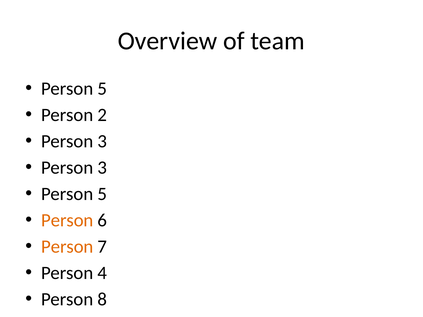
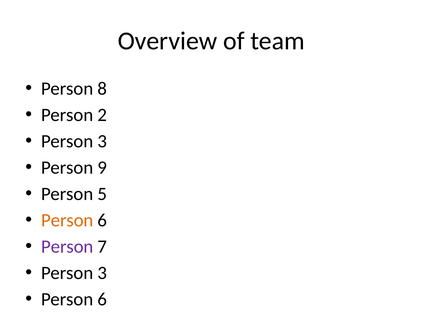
5: 5 -> 8 (102, 89)
3: 3 -> 9 (102, 168)
Person colour: orange -> purple (67, 247)
4: 4 -> 3 (102, 273)
8: 8 -> 6 (102, 299)
